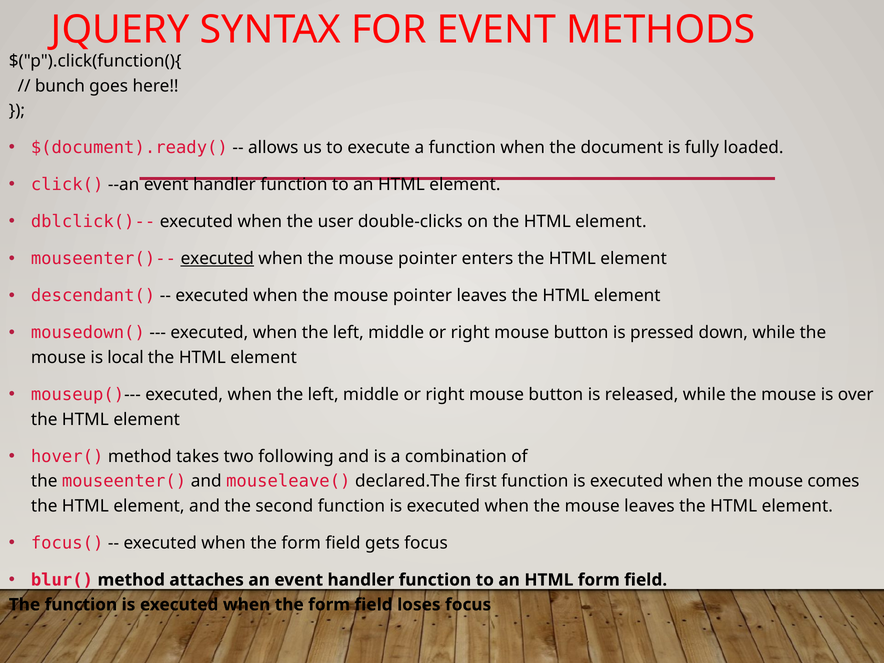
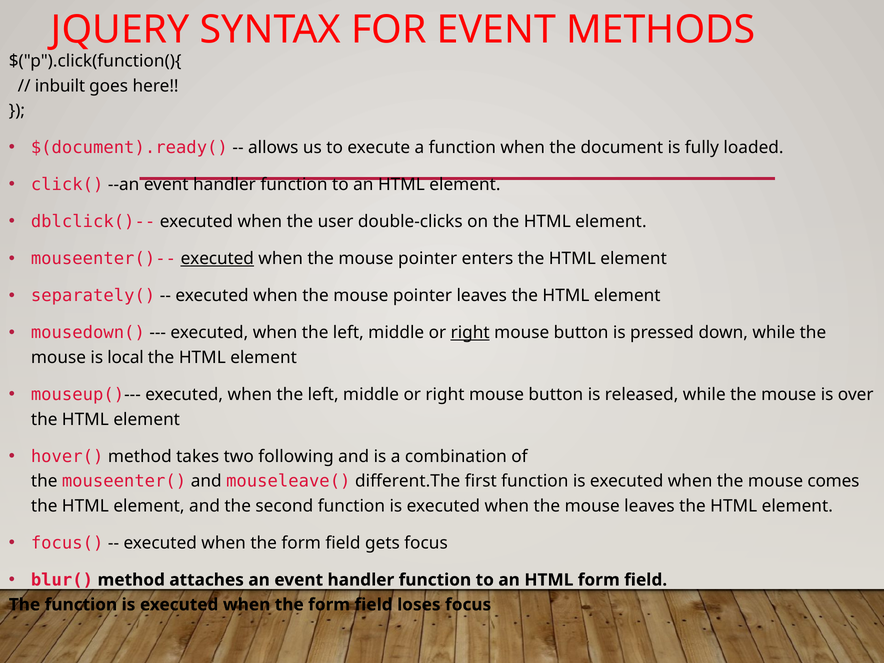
bunch: bunch -> inbuilt (60, 86)
descendant(: descendant( -> separately( (93, 296)
right underline: none -> present (470, 333)
declared.The: declared.The -> different.The (408, 481)
